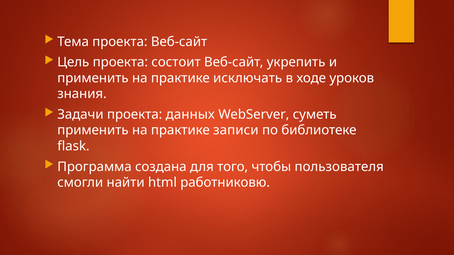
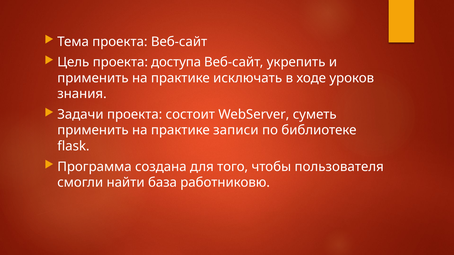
состоит: состоит -> доступа (176, 62)
данных: данных -> состоит (190, 115)
html: html -> база (162, 183)
